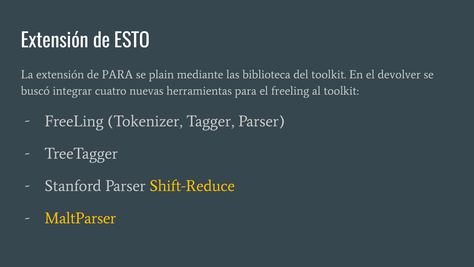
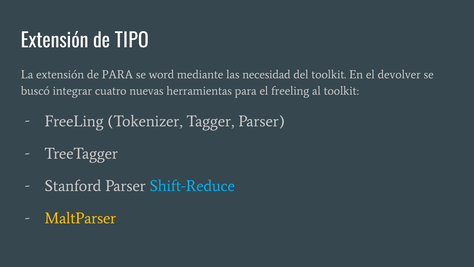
ESTO: ESTO -> TIPO (132, 41)
plain: plain -> word (161, 75)
biblioteca: biblioteca -> necesidad (266, 75)
Shift-Reduce colour: yellow -> light blue (192, 186)
